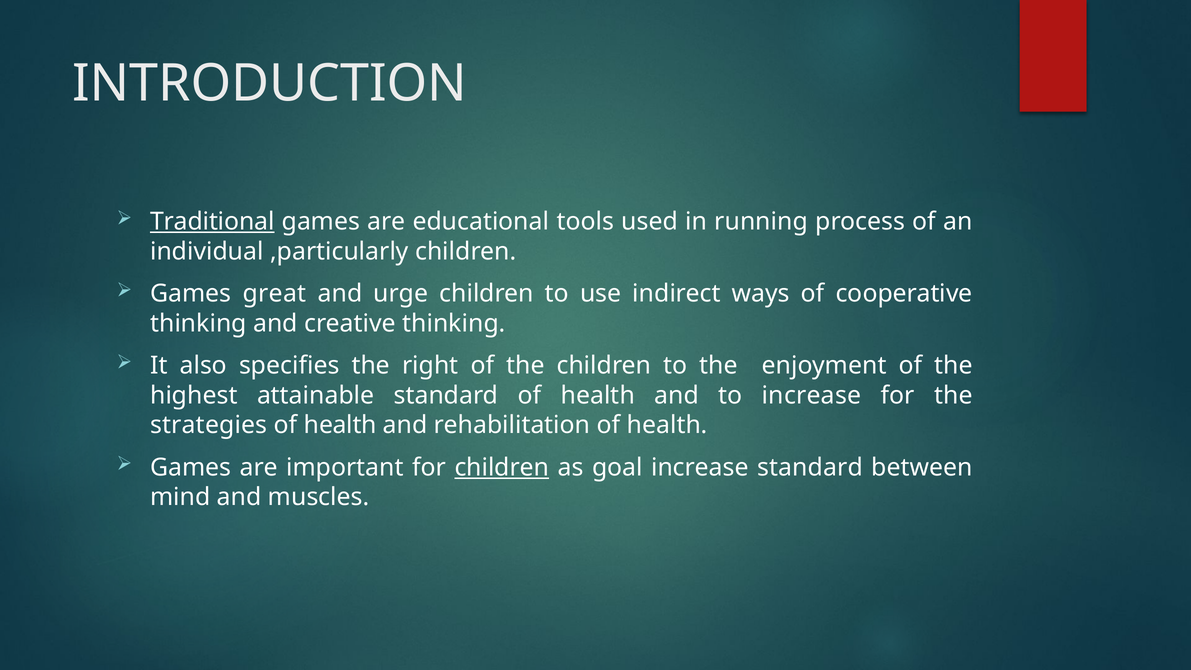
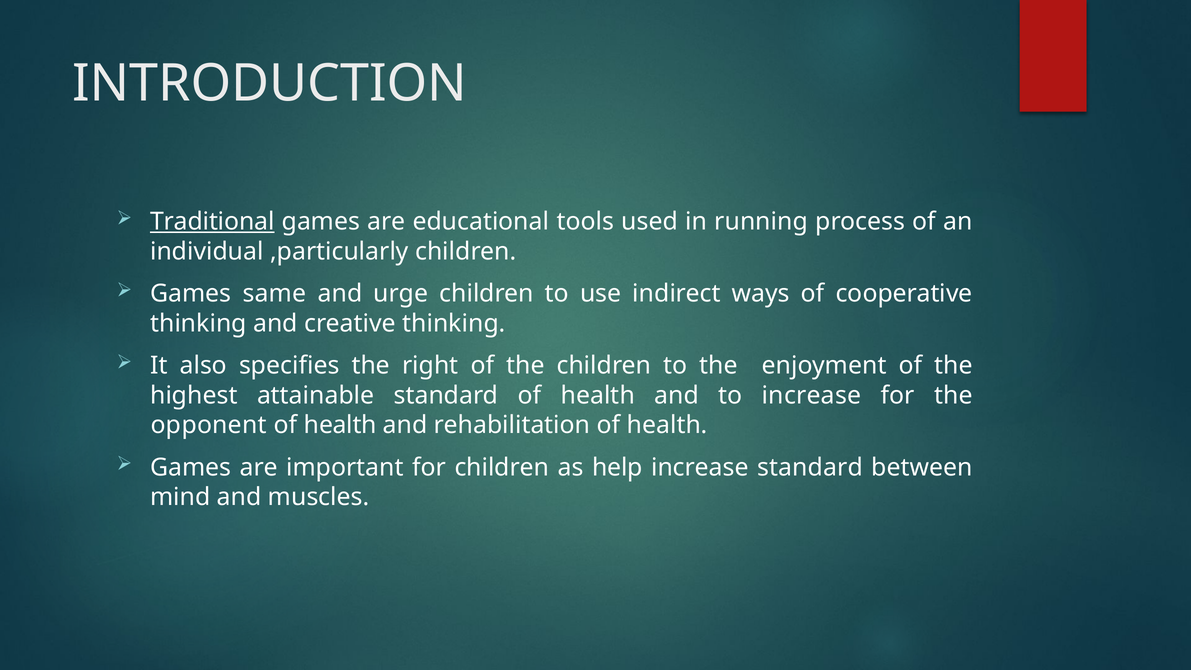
great: great -> same (275, 294)
strategies: strategies -> opponent (209, 425)
children underline: present -> none (502, 467)
goal: goal -> help (617, 467)
